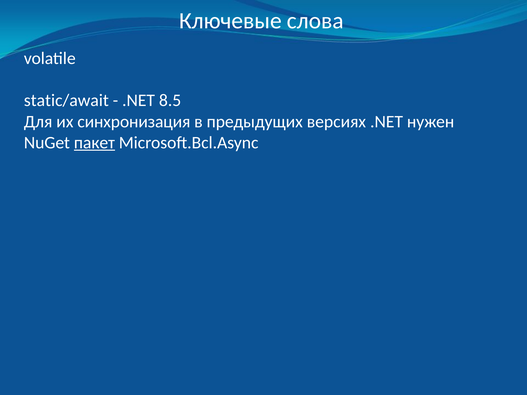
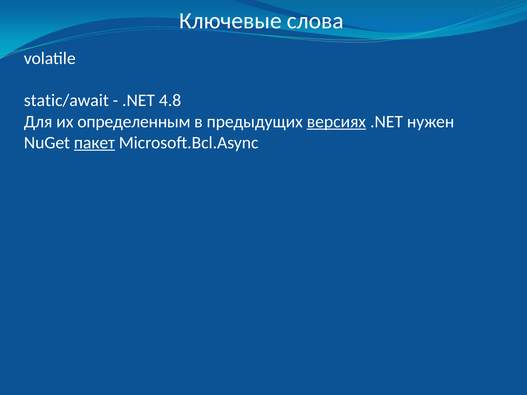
8.5: 8.5 -> 4.8 (170, 101)
синхронизация: синхронизация -> определенным (134, 122)
версиях underline: none -> present (336, 122)
